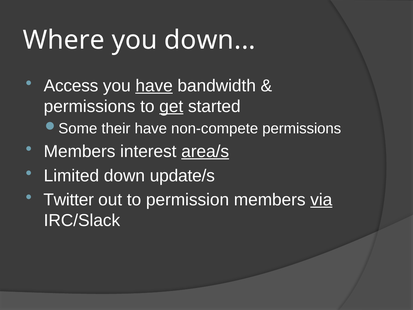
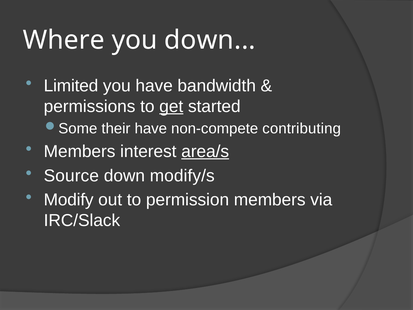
Access: Access -> Limited (71, 86)
have underline: present -> none (154, 86)
non-compete permissions: permissions -> contributing (302, 129)
Limited: Limited -> Source (71, 176)
update/s: update/s -> modify/s (182, 176)
Twitter: Twitter -> Modify (69, 200)
via underline: present -> none (321, 200)
